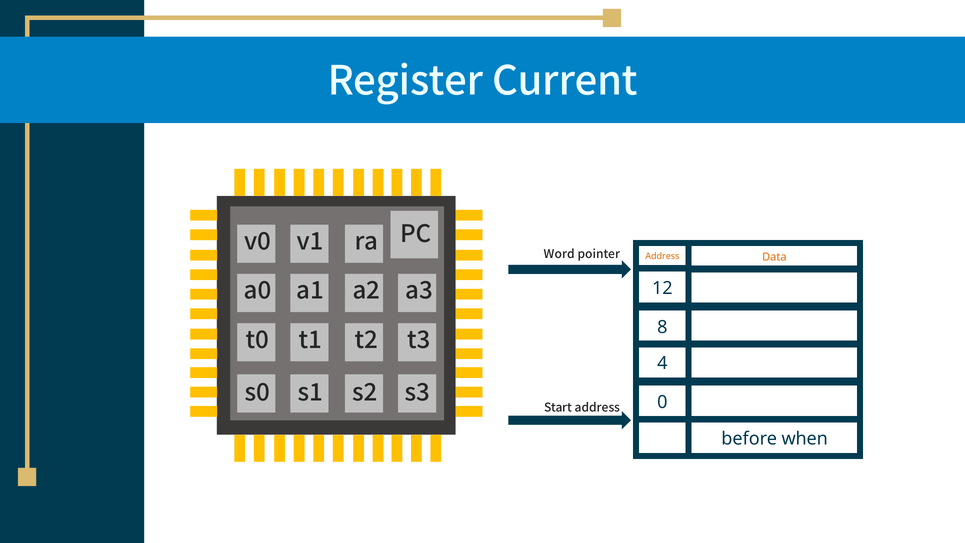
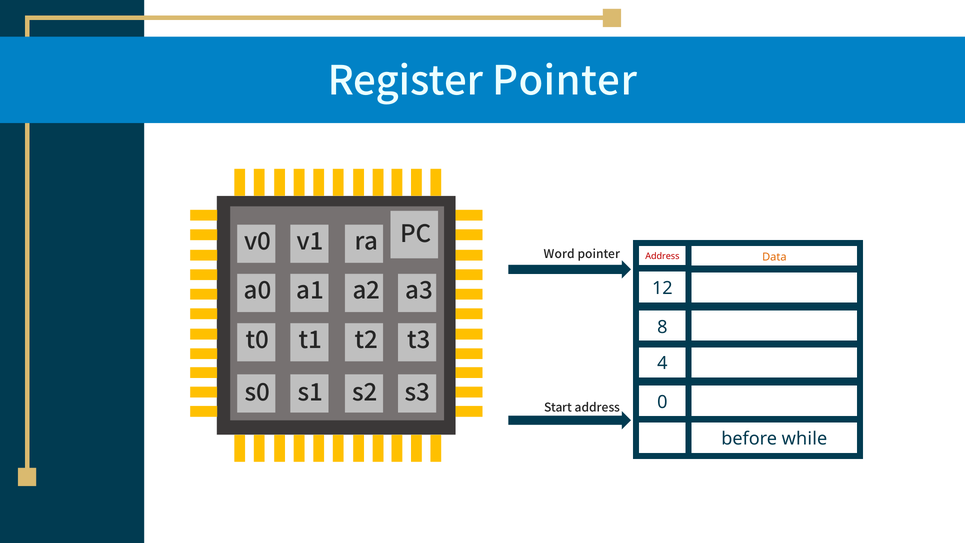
Register Current: Current -> Pointer (565, 81)
Address colour: orange -> red (662, 256)
when: when -> while (805, 439)
